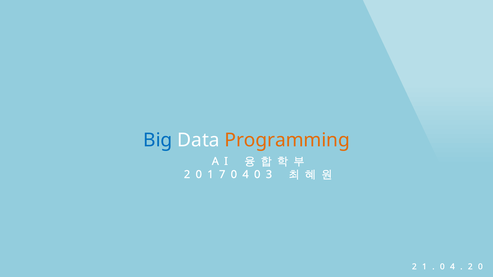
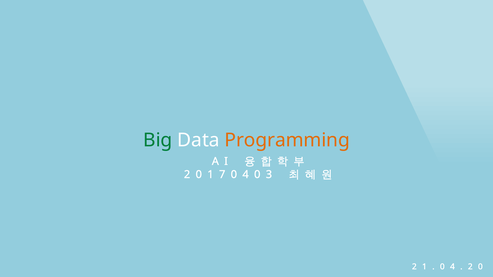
Big colour: blue -> green (158, 141)
